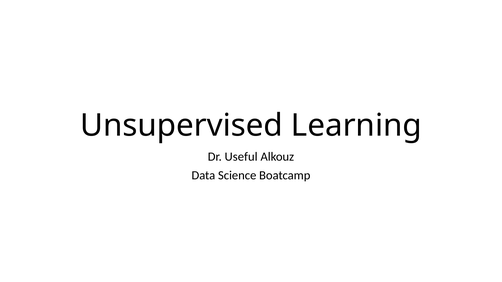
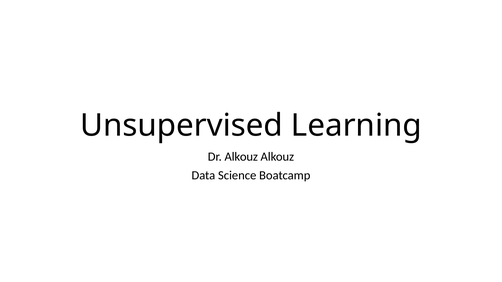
Dr Useful: Useful -> Alkouz (241, 157)
